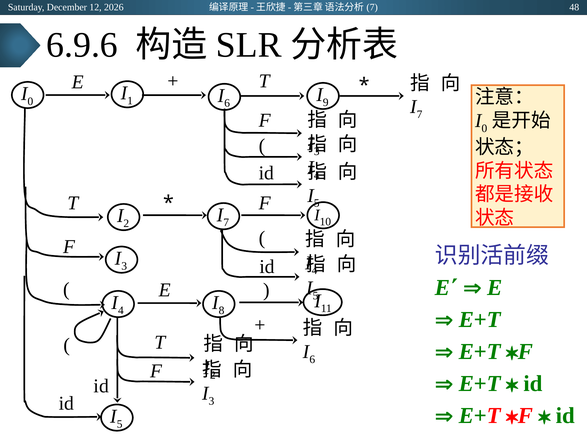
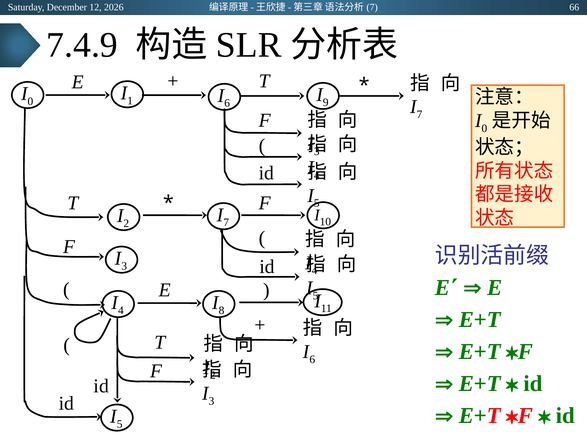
48: 48 -> 66 (574, 7)
6.9.6: 6.9.6 -> 7.4.9 (82, 45)
